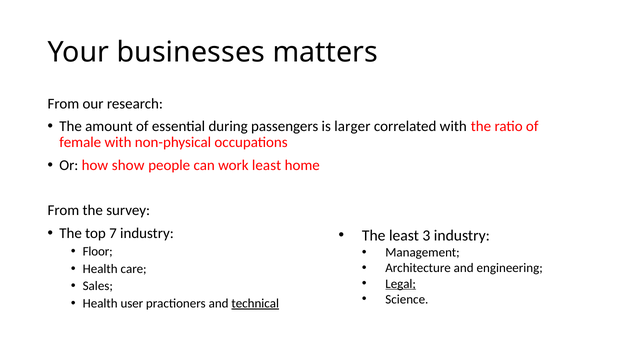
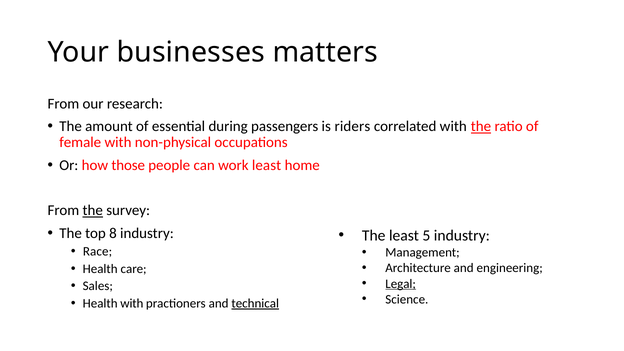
larger: larger -> riders (352, 126)
the underline: none -> present (481, 126)
show: show -> those (128, 165)
the underline: none -> present (93, 210)
7: 7 -> 8 (113, 233)
3: 3 -> 5 (426, 236)
Floor: Floor -> Race (98, 251)
Health user: user -> with (132, 303)
